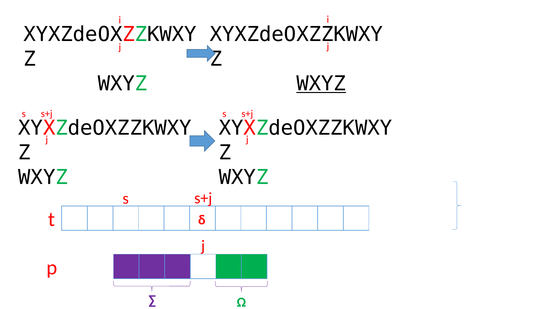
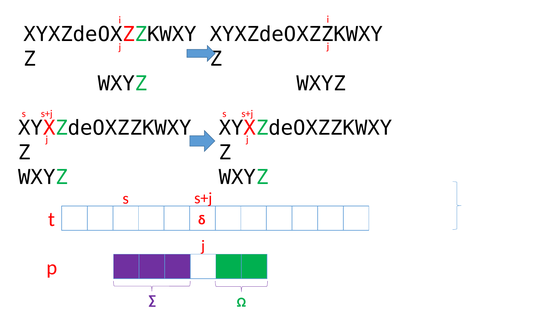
WXYZ underline: present -> none (321, 84)
